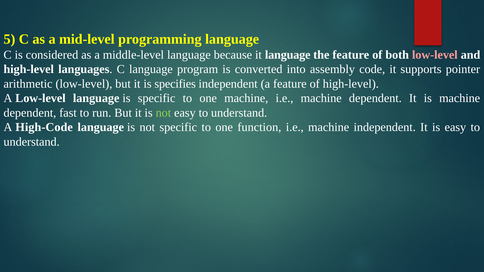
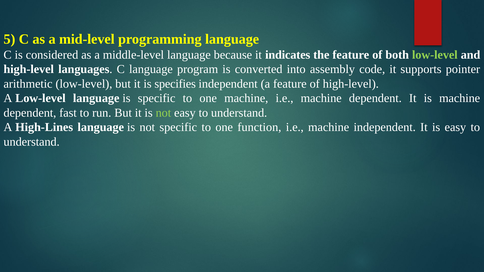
it language: language -> indicates (288, 55)
low-level colour: pink -> light green (435, 55)
High-Code: High-Code -> High-Lines (44, 127)
